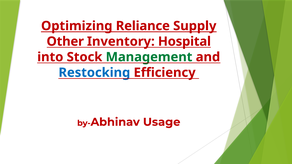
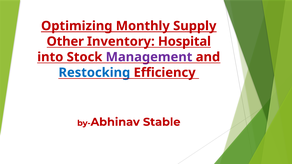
Reliance: Reliance -> Monthly (143, 26)
Management colour: green -> purple (149, 57)
Usage: Usage -> Stable (162, 122)
